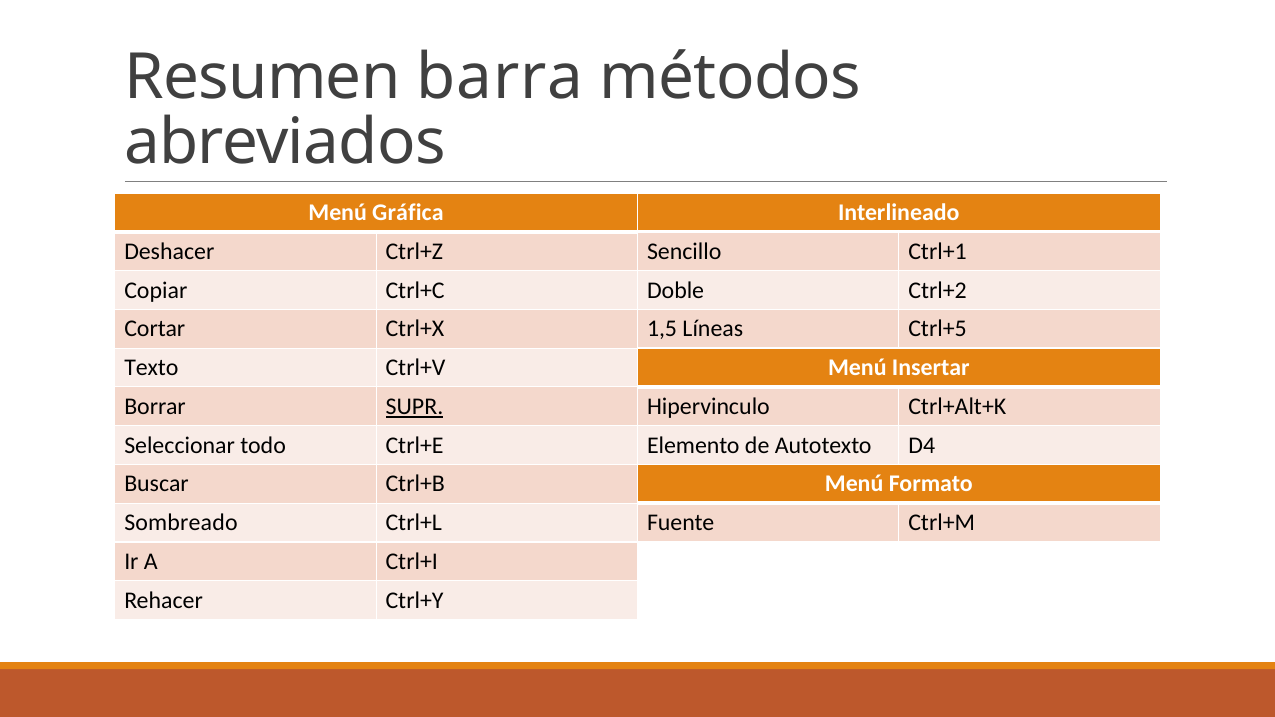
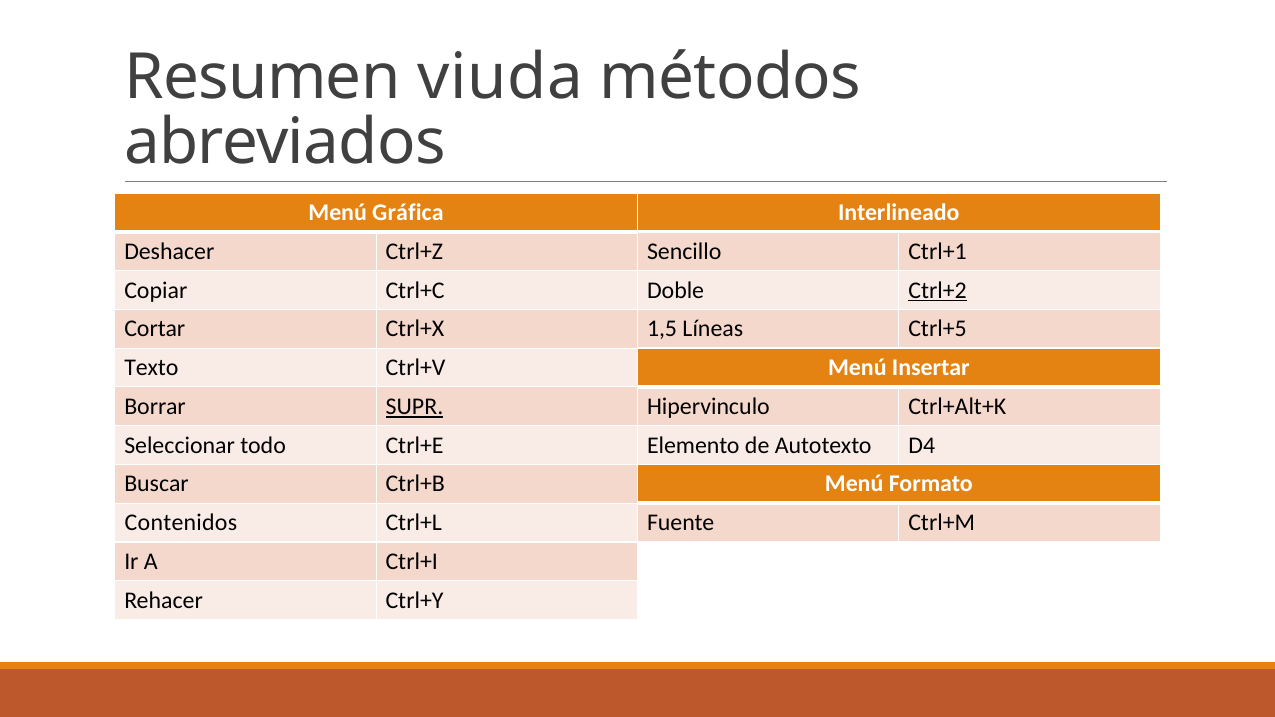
barra: barra -> viuda (500, 78)
Ctrl+2 underline: none -> present (938, 290)
Sombreado: Sombreado -> Contenidos (181, 523)
